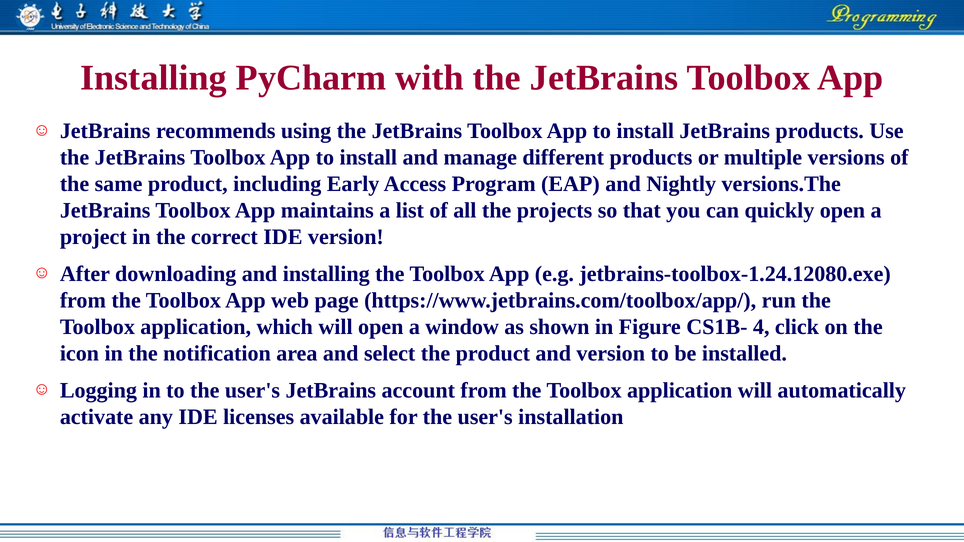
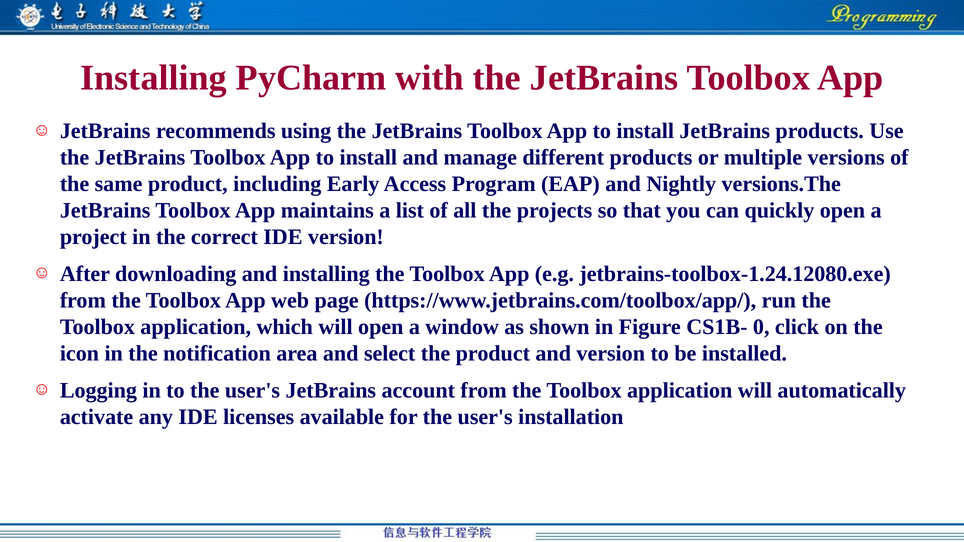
4: 4 -> 0 (761, 327)
